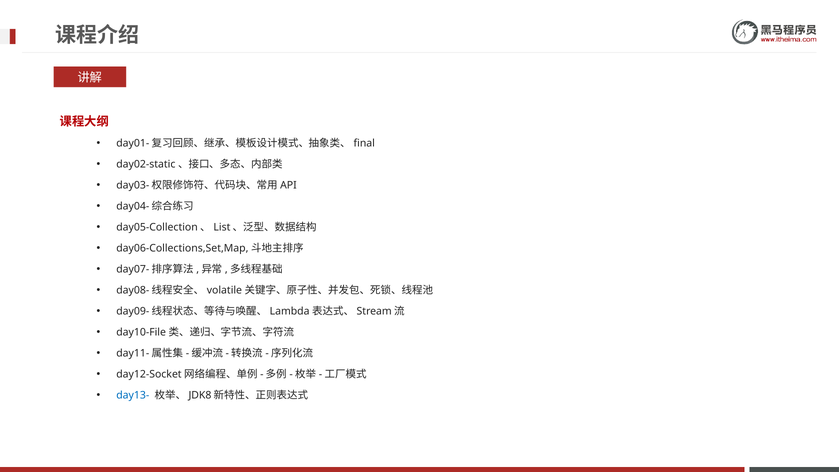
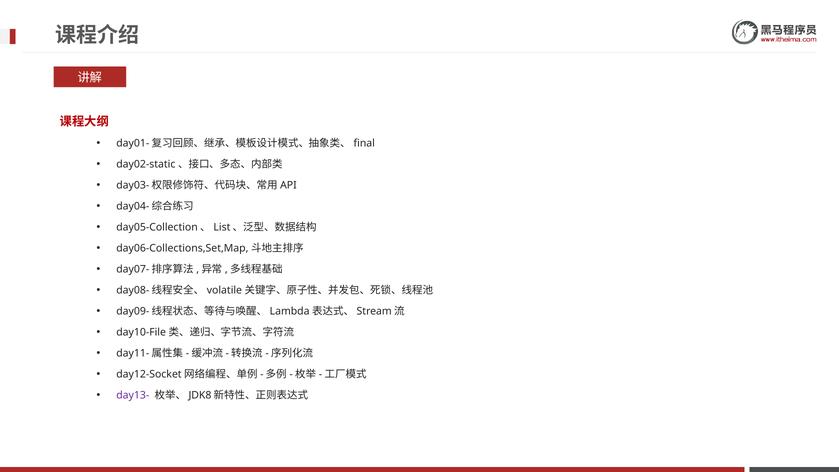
day13- colour: blue -> purple (133, 395)
